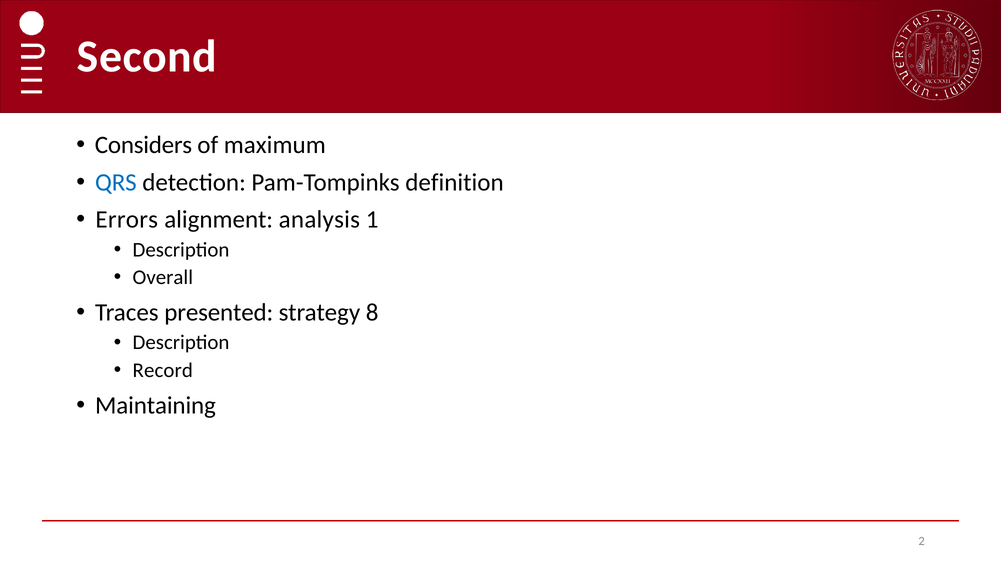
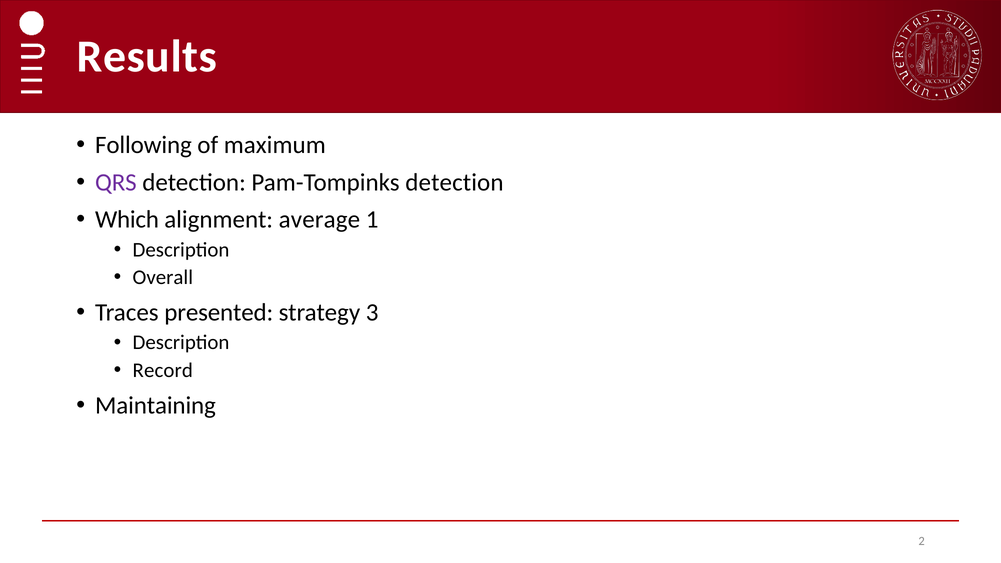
Second: Second -> Results (147, 57)
Considers: Considers -> Following (143, 145)
QRS colour: blue -> purple (116, 182)
Pam-Tompinks definition: definition -> detection (454, 182)
Errors: Errors -> Which (127, 220)
analysis: analysis -> average (319, 220)
8: 8 -> 3 (372, 313)
